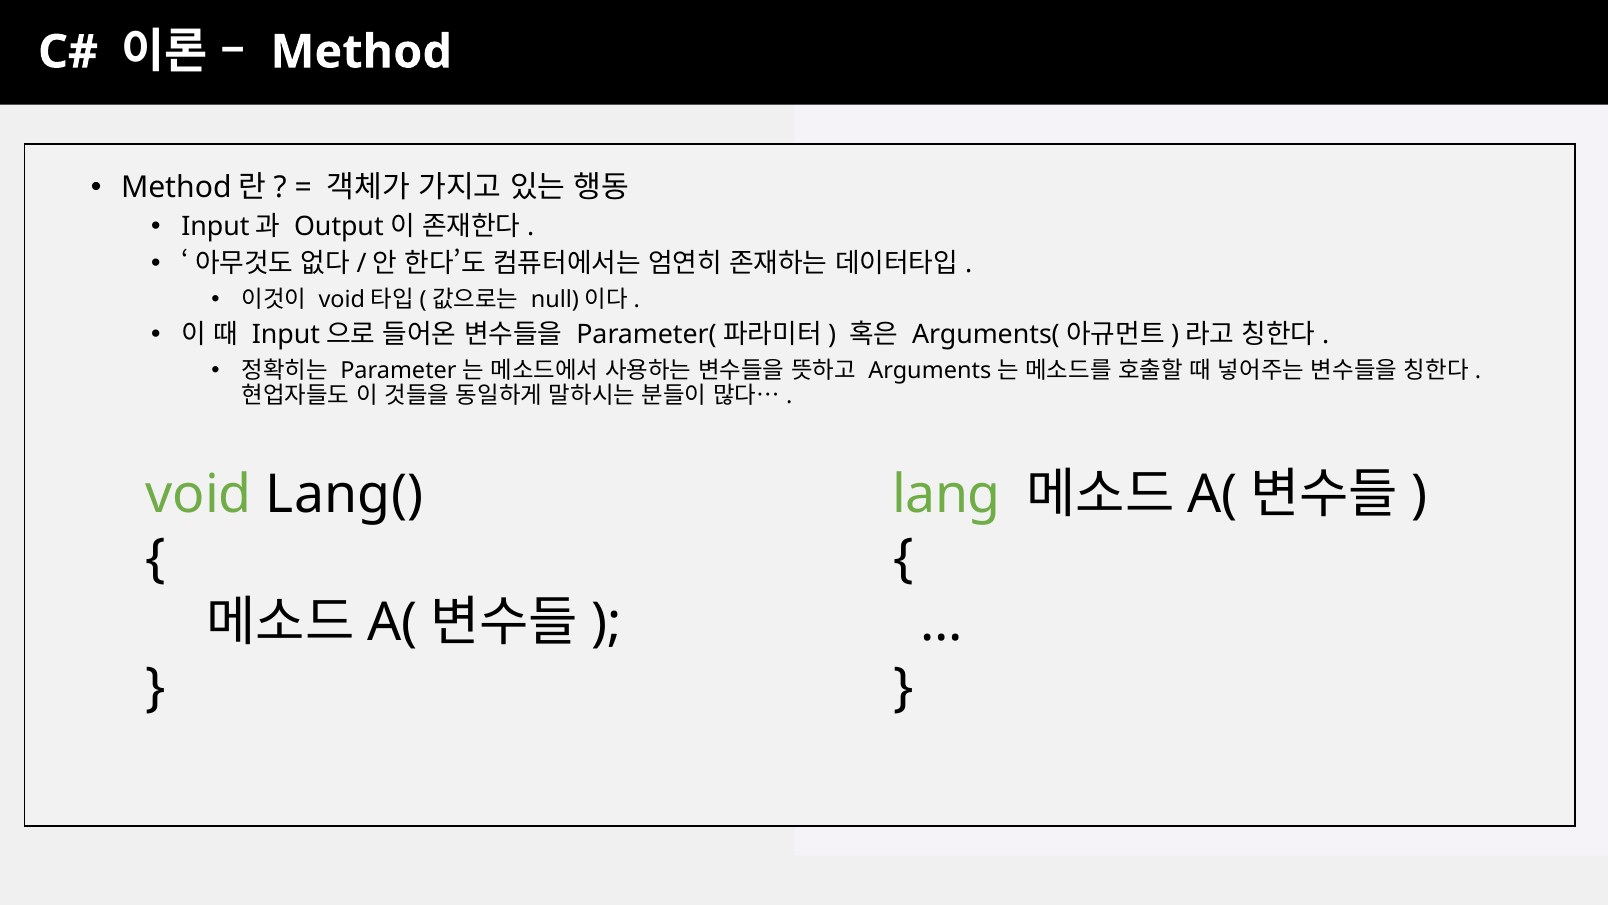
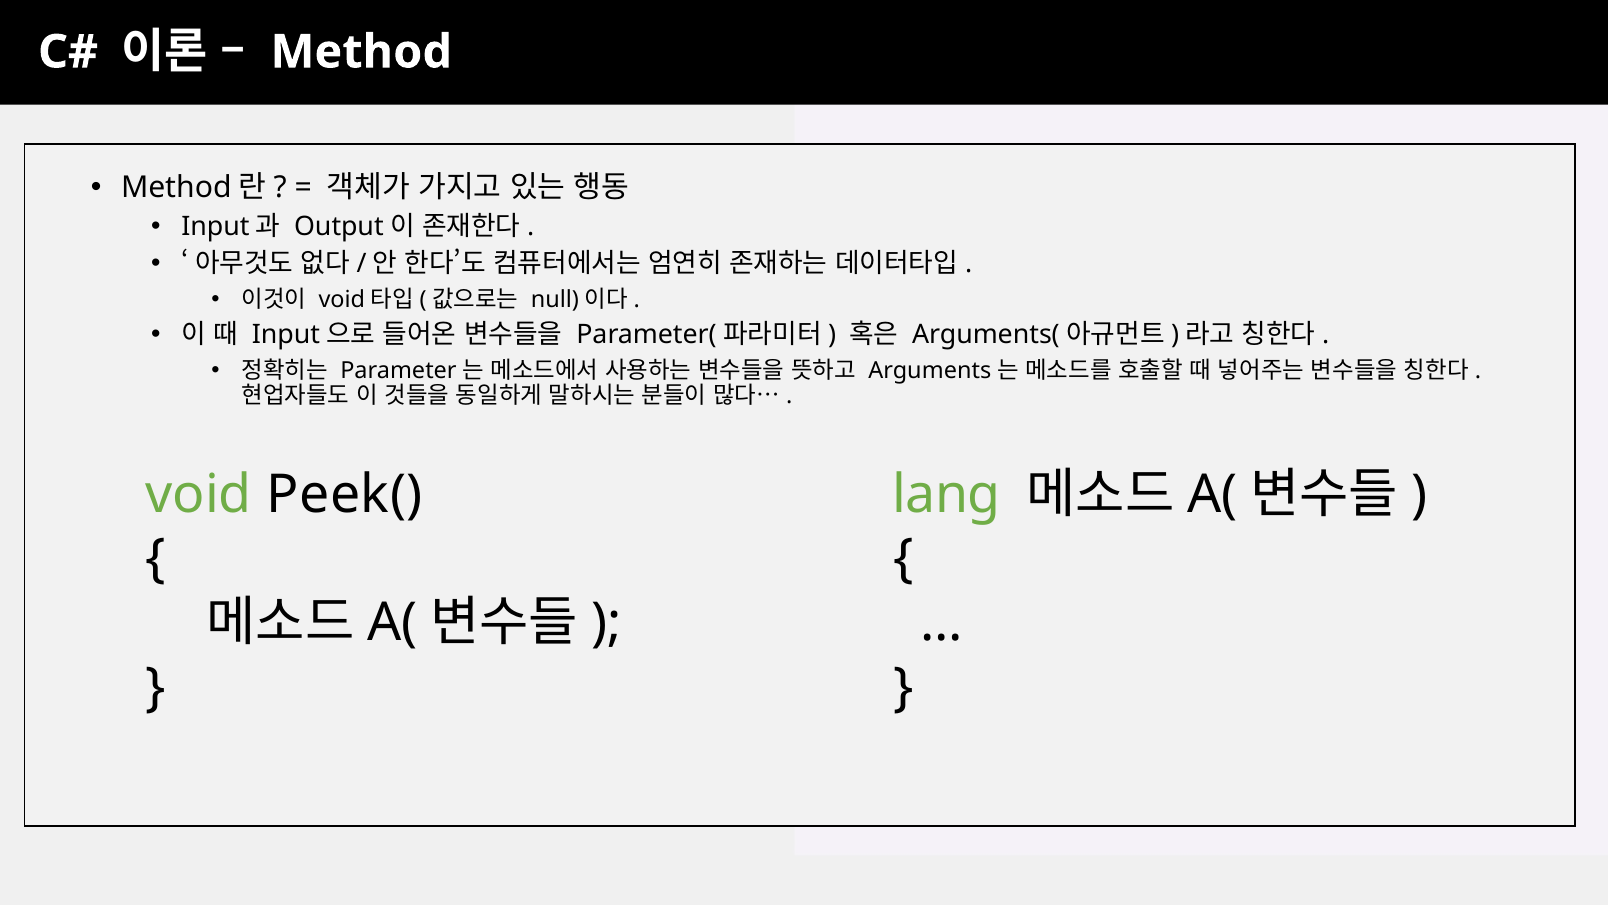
Lang(: Lang( -> Peek( (345, 494)
